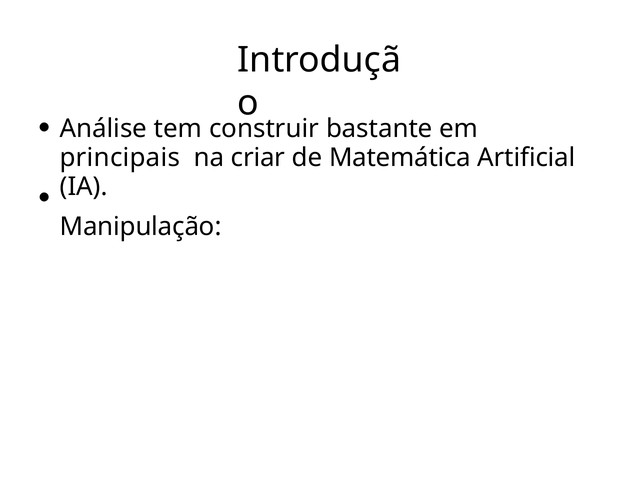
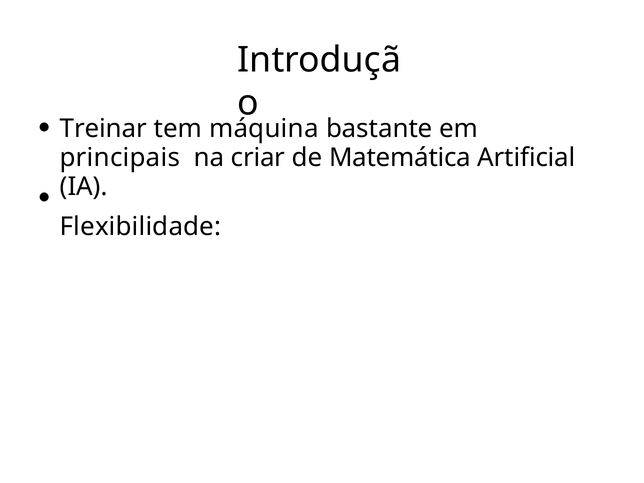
Análise: Análise -> Treinar (103, 129)
construir: construir -> máquina (264, 129)
Manipulação: Manipulação -> Flexibilidade (140, 227)
